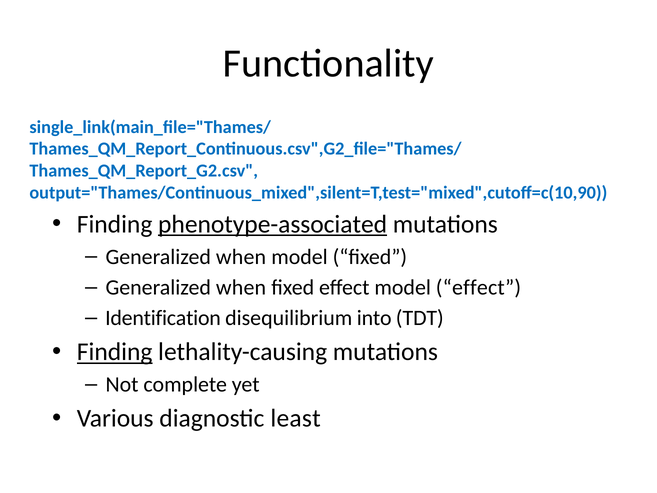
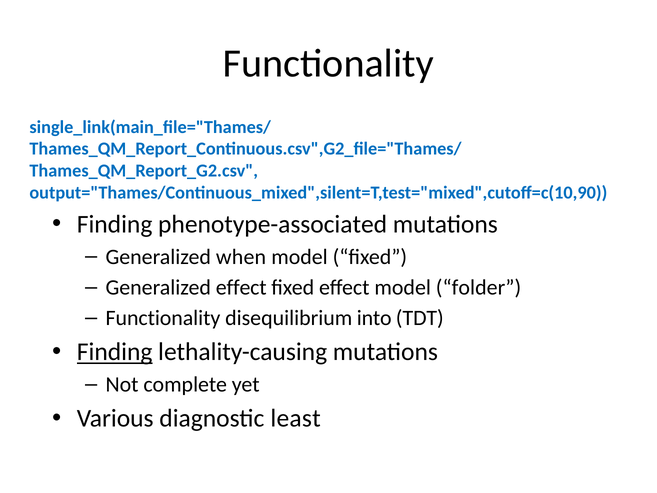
phenotype-associated underline: present -> none (273, 224)
when: when -> effect (241, 287)
model effect: effect -> folder (479, 287)
Identification: Identification -> Functionality (163, 318)
